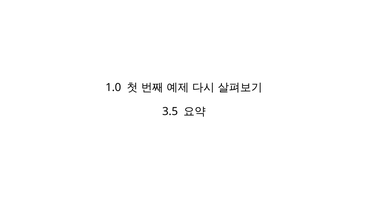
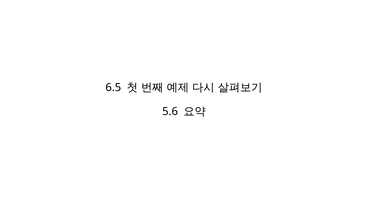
1.0: 1.0 -> 6.5 (113, 87)
3.5: 3.5 -> 5.6 (170, 111)
